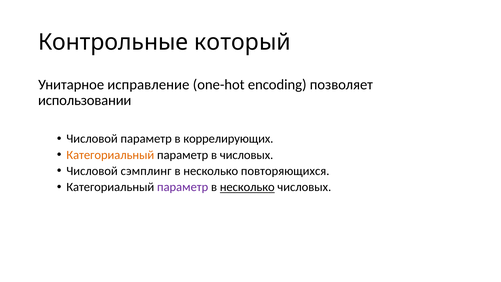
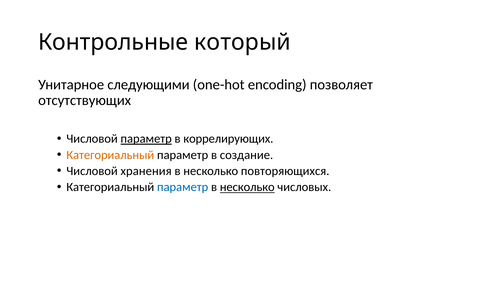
исправление: исправление -> следующими (148, 85)
использовании: использовании -> отсутствующих (85, 100)
параметр underline: none -> present (146, 139)
в числовых: числовых -> создание (247, 155)
сэмплинг: сэмплинг -> хранения (146, 171)
параметр colour: purple -> blue (183, 187)
